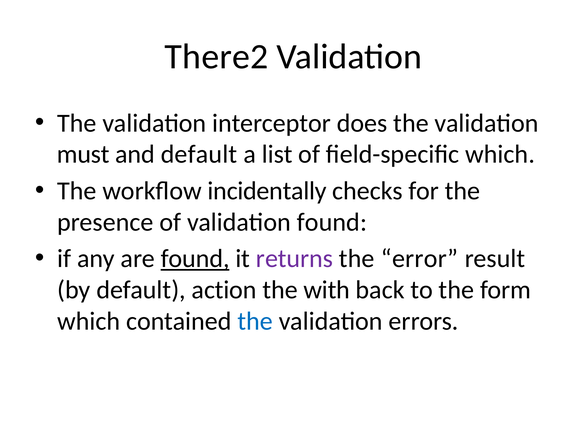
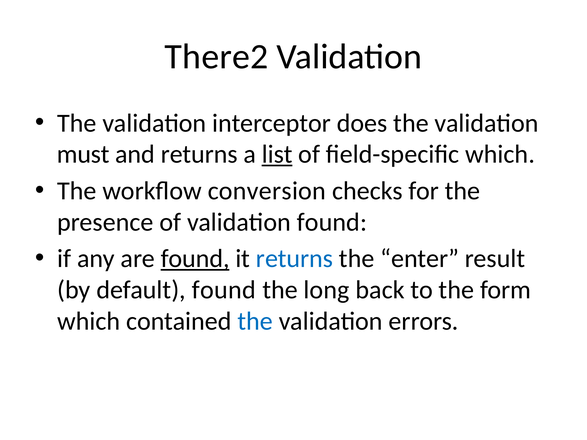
and default: default -> returns (199, 154)
list underline: none -> present (277, 154)
incidentally: incidentally -> conversion (267, 191)
returns colour: purple -> blue (295, 259)
error: error -> enter (420, 259)
default action: action -> found (224, 290)
with: with -> long (327, 290)
